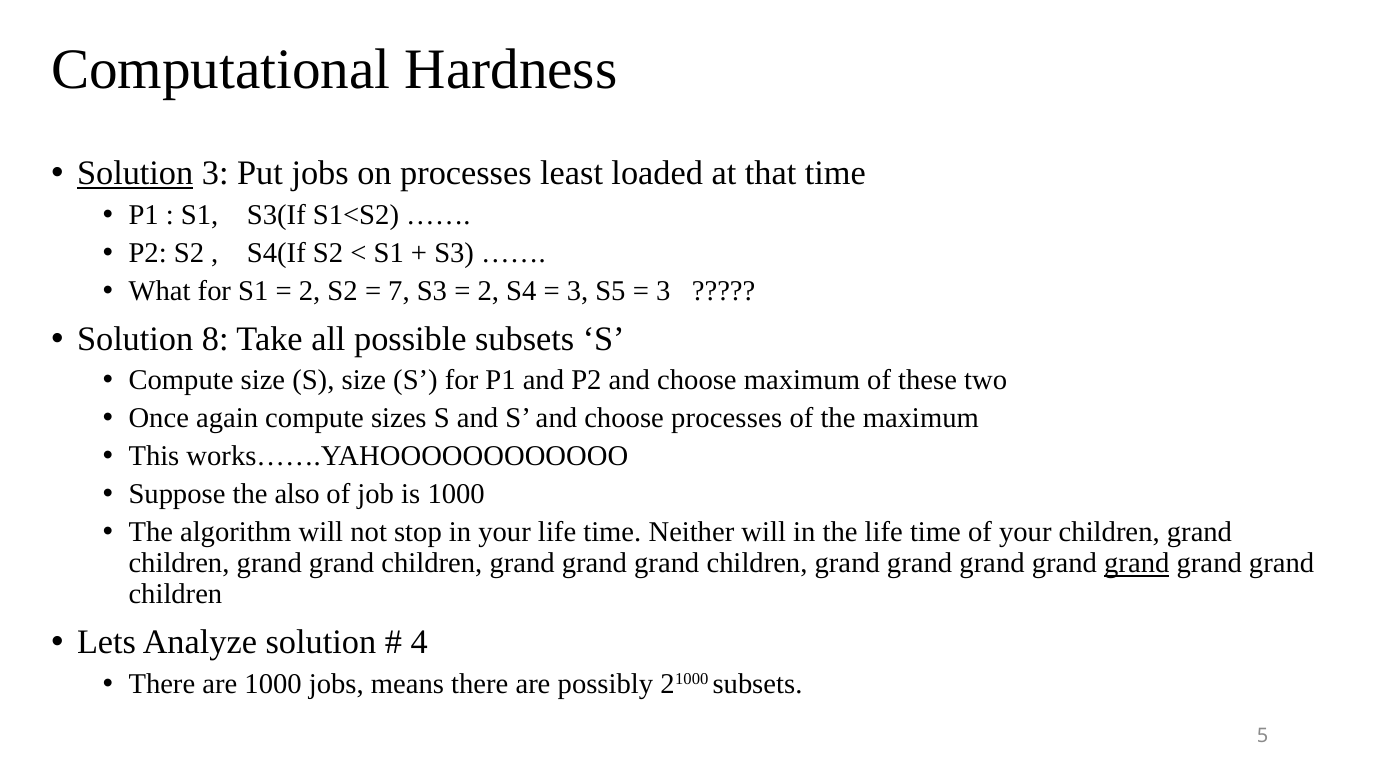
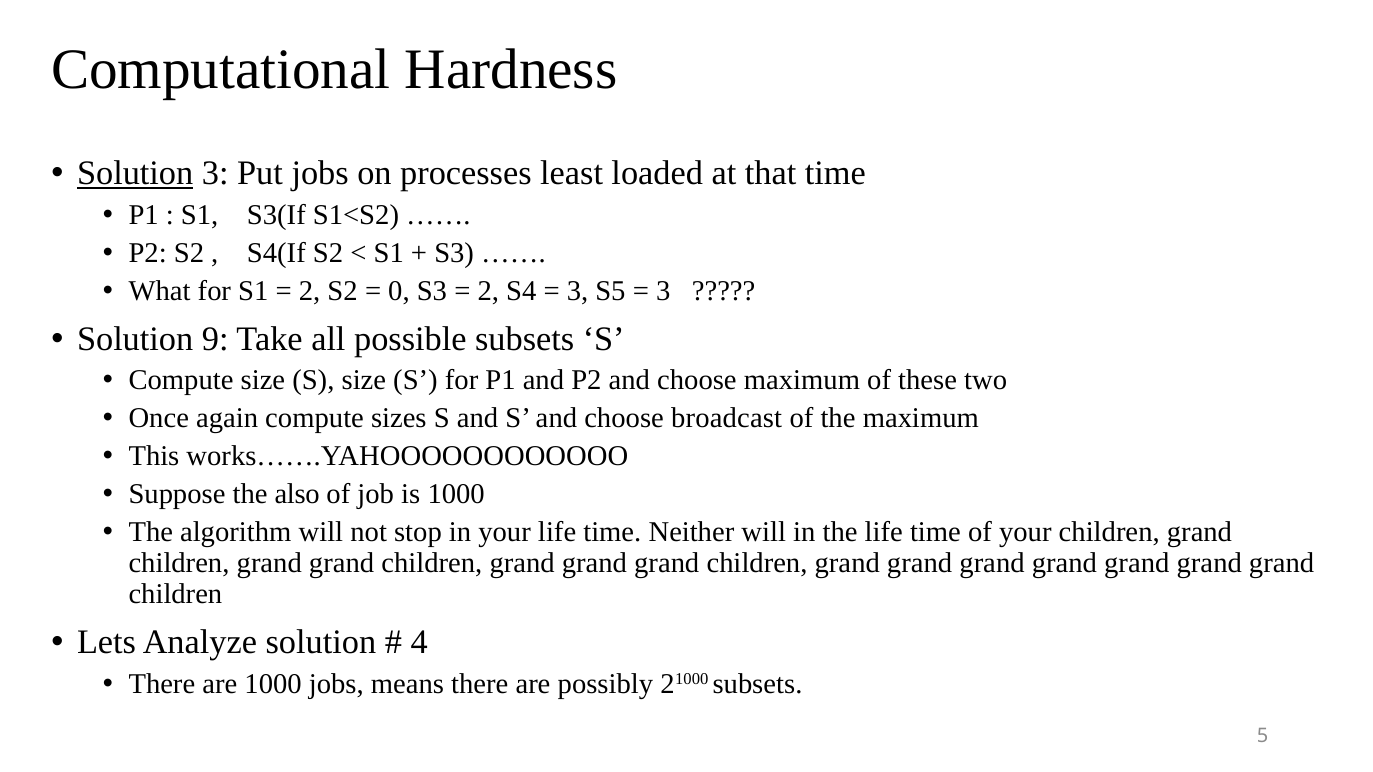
7: 7 -> 0 (399, 291)
8: 8 -> 9 (215, 339)
choose processes: processes -> broadcast (727, 419)
grand underline: present -> none (1137, 564)
